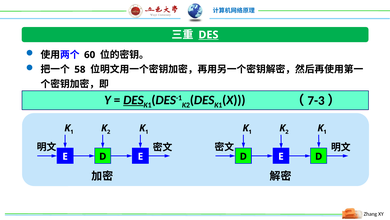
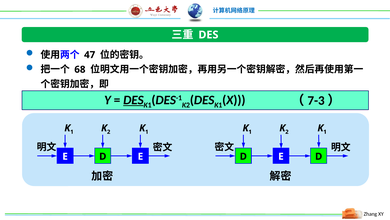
DES underline: present -> none (208, 35)
60: 60 -> 47 (90, 55)
58: 58 -> 68 (80, 69)
